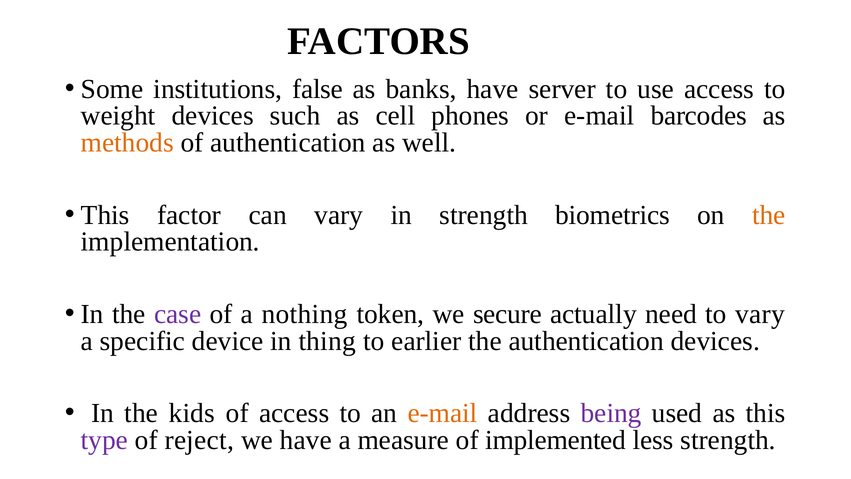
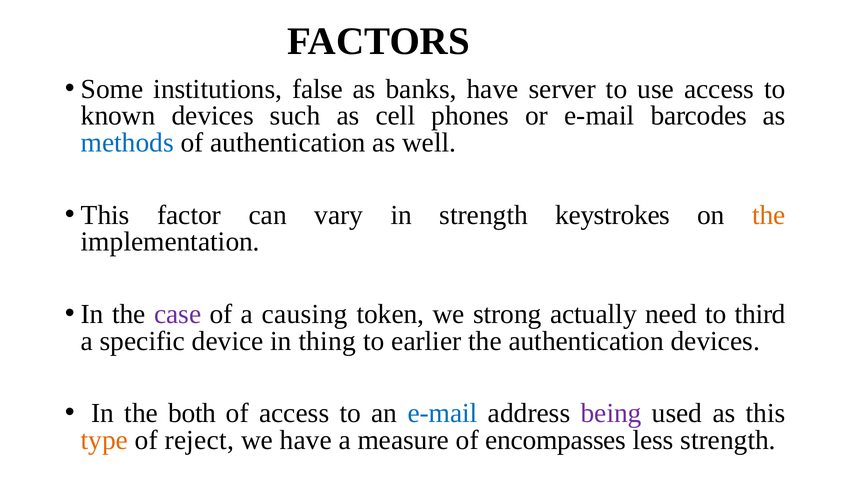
weight: weight -> known (118, 116)
methods colour: orange -> blue (127, 143)
biometrics: biometrics -> keystrokes (613, 215)
nothing: nothing -> causing (305, 314)
secure: secure -> strong (507, 314)
to vary: vary -> third (760, 314)
kids: kids -> both (192, 413)
e-mail colour: orange -> blue (443, 413)
type colour: purple -> orange (104, 440)
implemented: implemented -> encompasses (556, 440)
